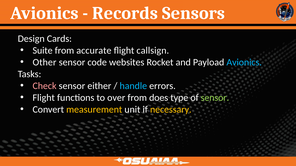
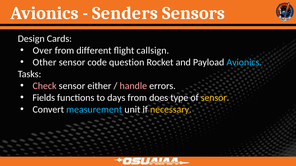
Records: Records -> Senders (125, 13)
Suite: Suite -> Over (43, 51)
accurate: accurate -> different (94, 51)
websites: websites -> question (127, 62)
handle colour: light blue -> pink (133, 86)
Flight: Flight -> Fields (44, 98)
over: over -> days (116, 98)
sensor colour: light green -> yellow (215, 98)
measurement colour: yellow -> light blue (94, 110)
